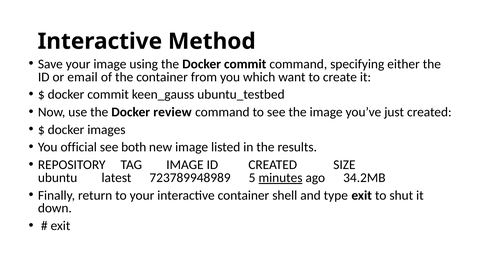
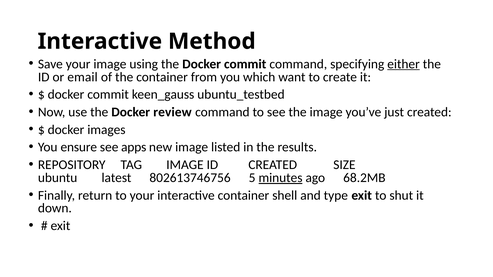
either underline: none -> present (404, 64)
official: official -> ensure (79, 147)
both: both -> apps (134, 147)
723789948989: 723789948989 -> 802613746756 (190, 178)
34.2MB: 34.2MB -> 68.2MB (364, 178)
